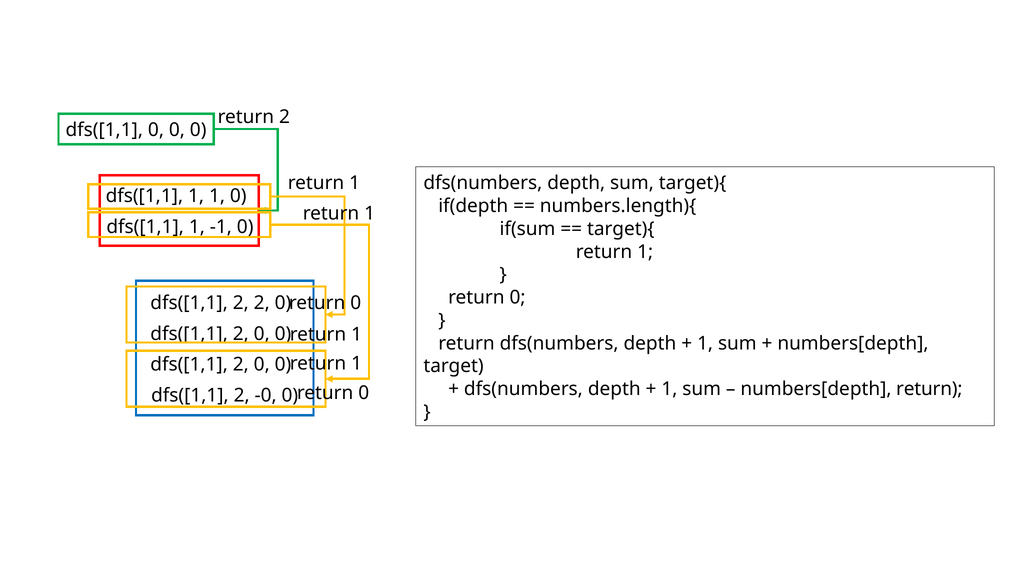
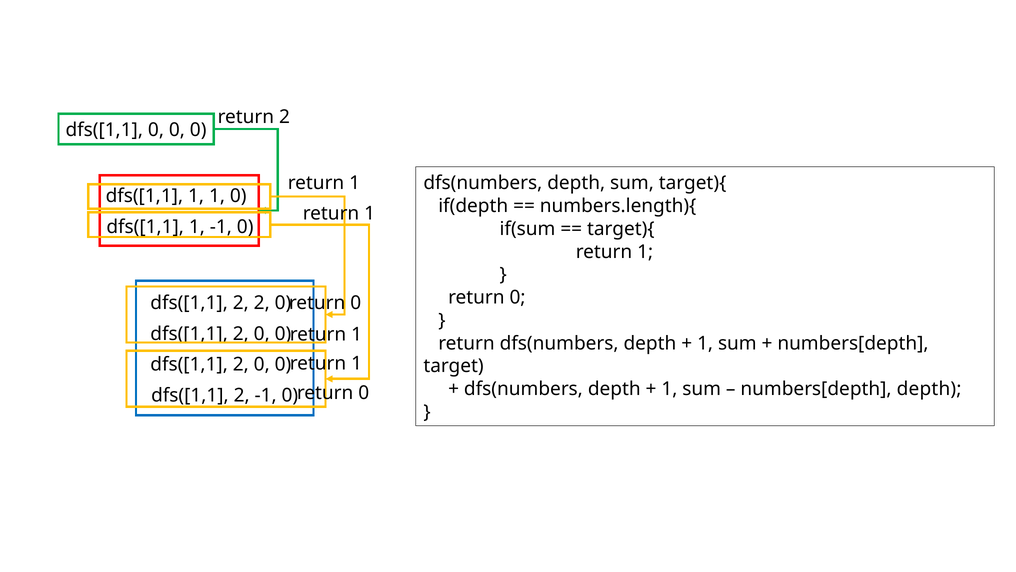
numbers[depth return: return -> depth (929, 389)
2 -0: -0 -> -1 (266, 395)
